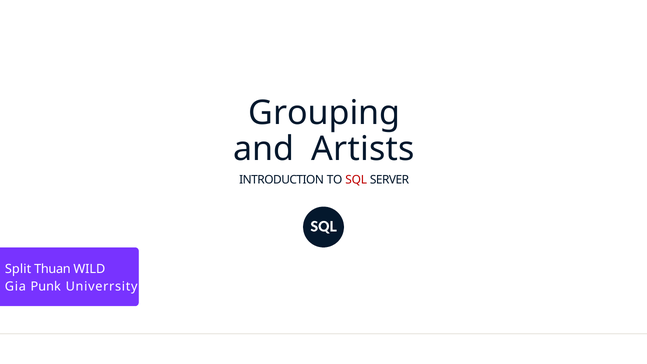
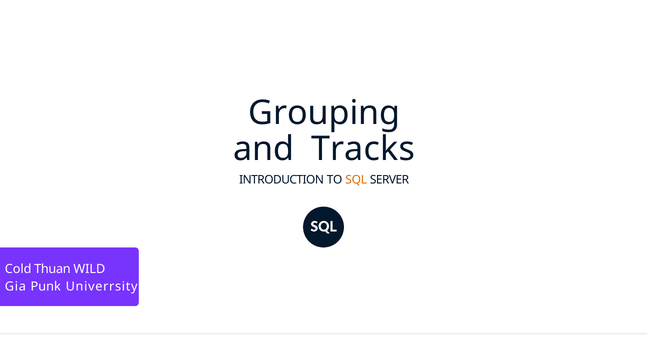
Artists: Artists -> Tracks (363, 149)
SQL colour: red -> orange (356, 180)
Split: Split -> Cold (18, 269)
